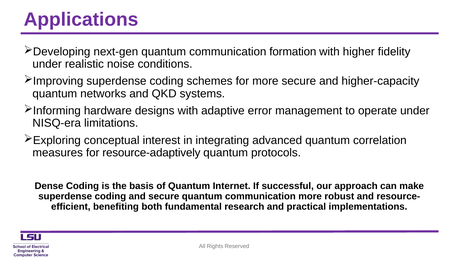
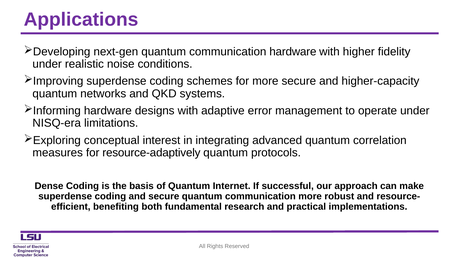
communication formation: formation -> hardware (293, 52)
